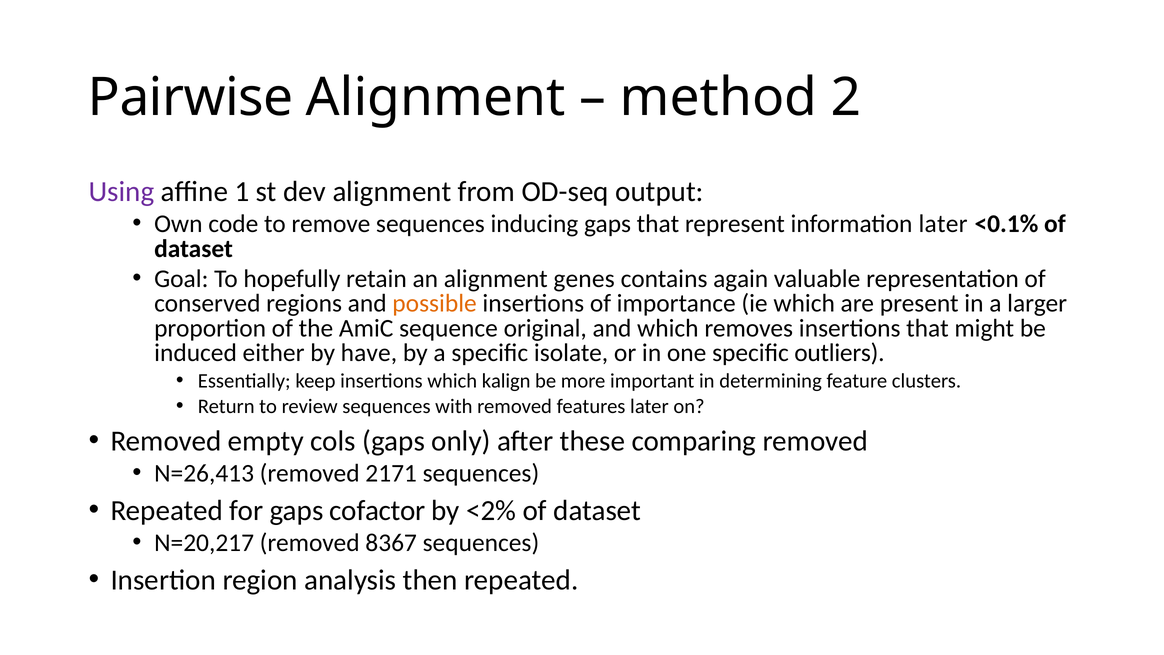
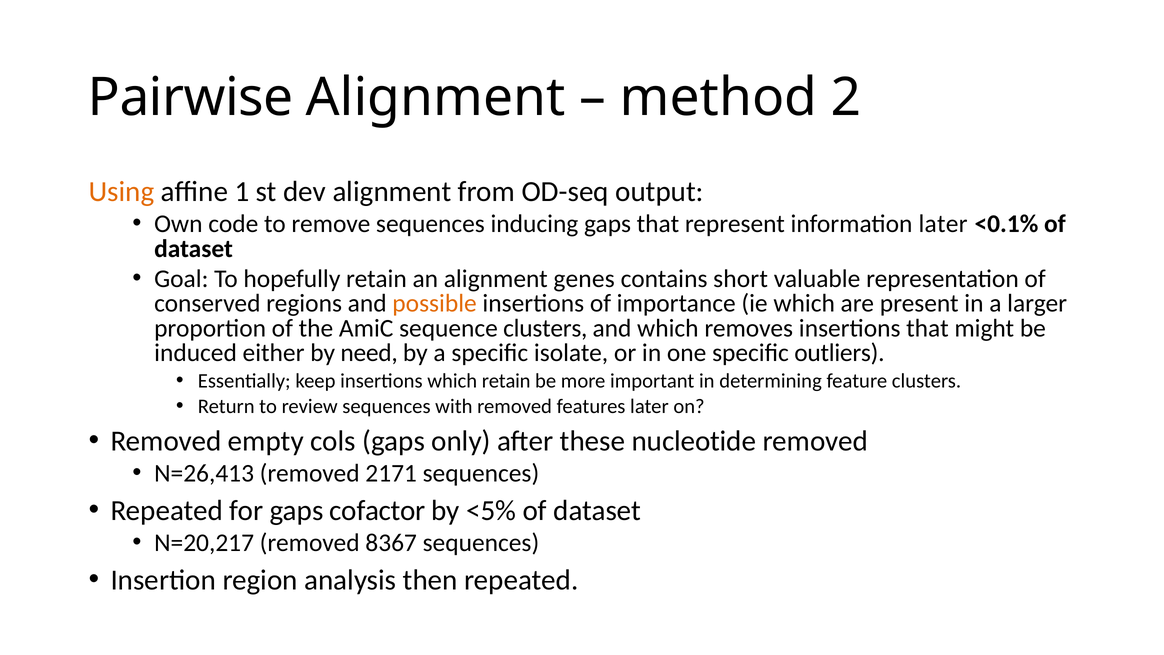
Using colour: purple -> orange (122, 192)
again: again -> short (741, 279)
sequence original: original -> clusters (545, 328)
have: have -> need (369, 353)
which kalign: kalign -> retain (506, 381)
comparing: comparing -> nucleotide (694, 441)
<2%: <2% -> <5% (491, 510)
